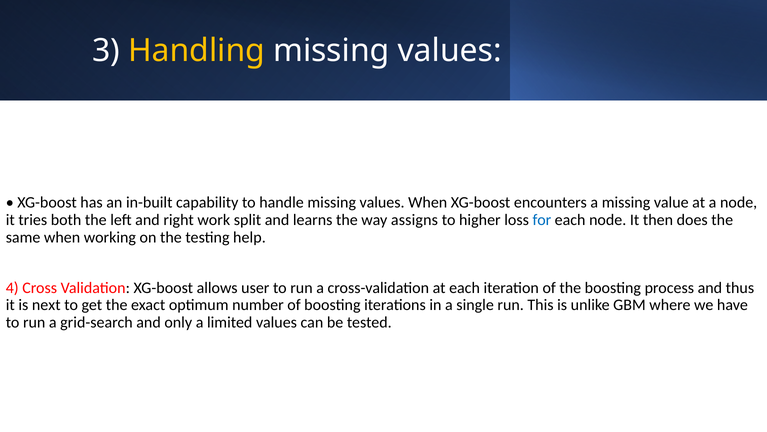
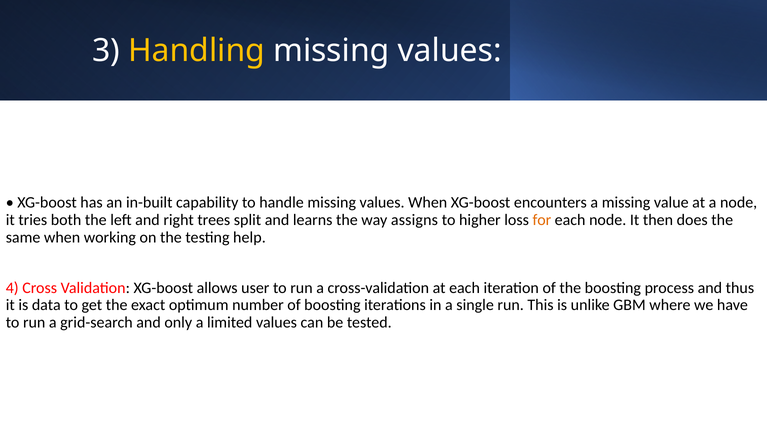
work: work -> trees (214, 220)
for colour: blue -> orange (542, 220)
next: next -> data (46, 305)
